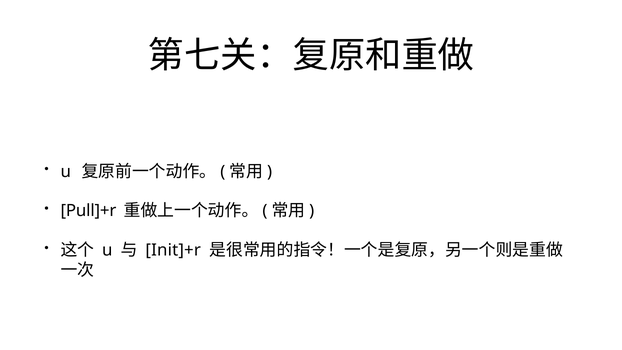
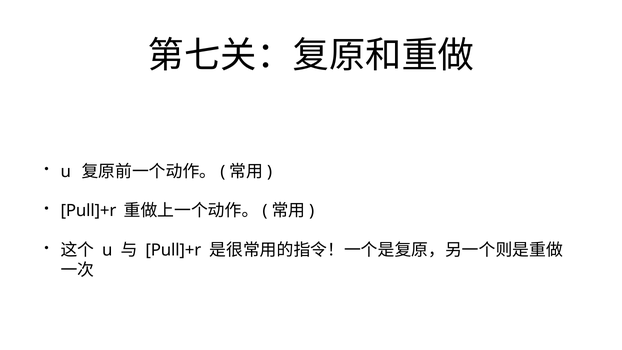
Init]+r: Init]+r -> Pull]+r (173, 250)
